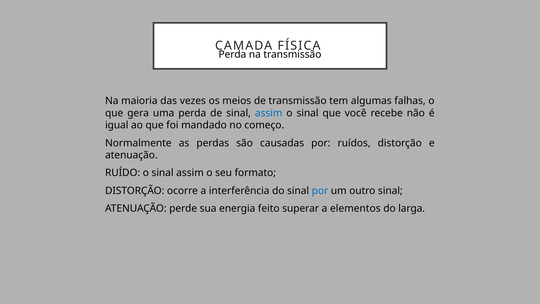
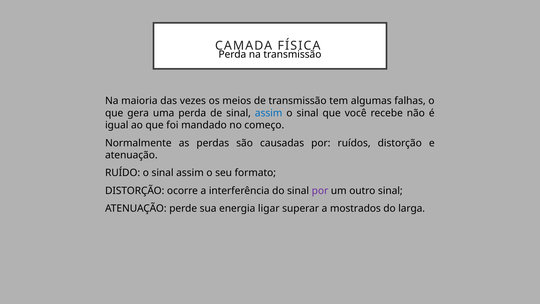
por colour: blue -> purple (320, 191)
feito: feito -> ligar (269, 208)
elementos: elementos -> mostrados (355, 208)
